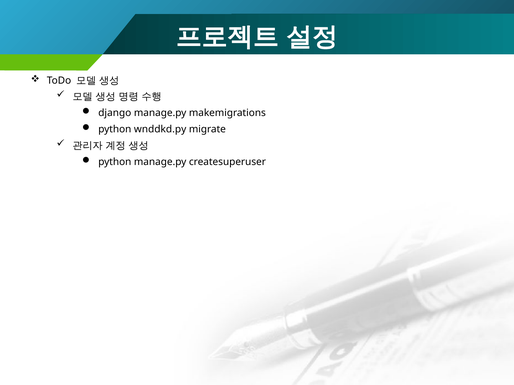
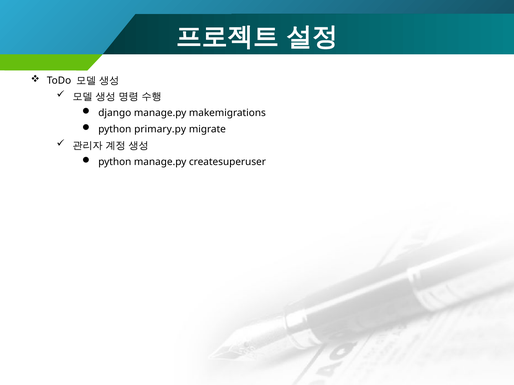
wnddkd.py: wnddkd.py -> primary.py (160, 129)
